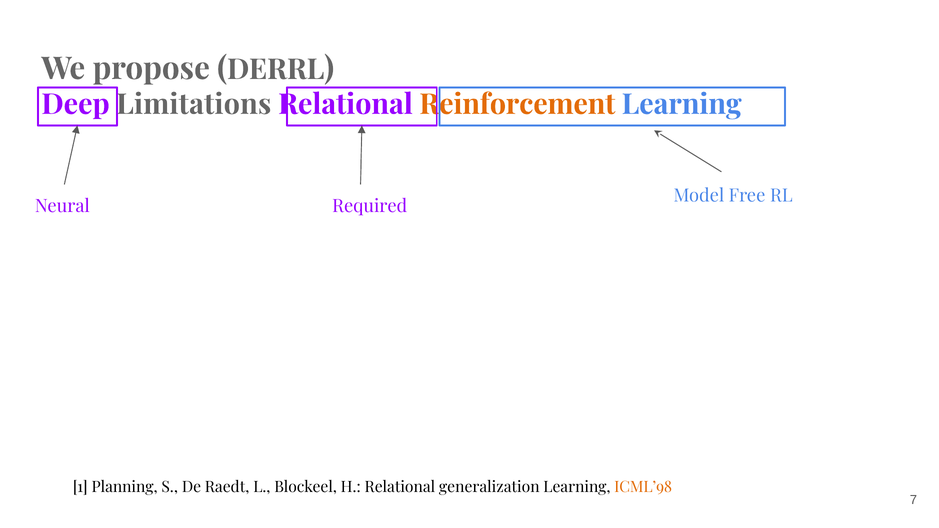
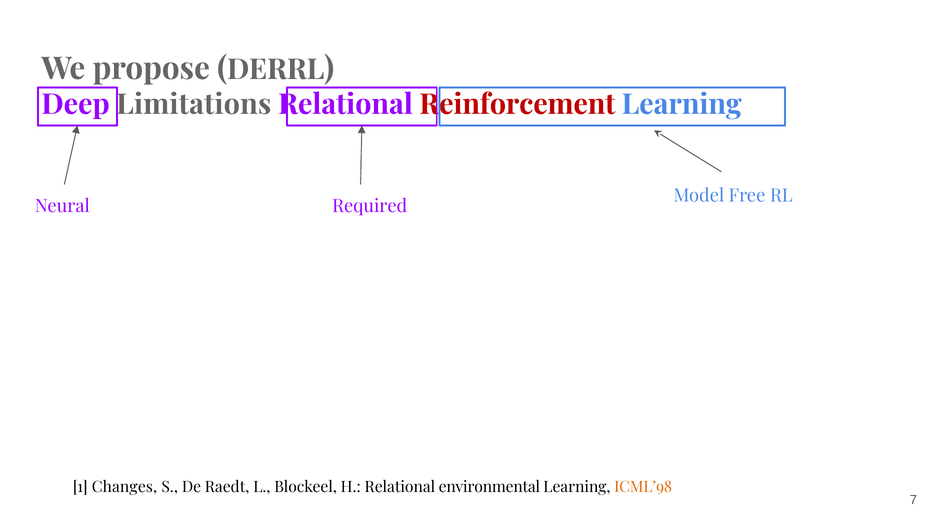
Reinforcement colour: orange -> red (517, 104)
Planning: Planning -> Changes (124, 487)
generalization: generalization -> environmental (489, 487)
